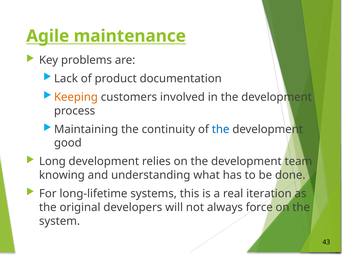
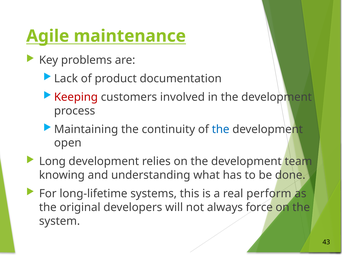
Keeping colour: orange -> red (76, 97)
good: good -> open (68, 143)
iteration: iteration -> perform (269, 193)
